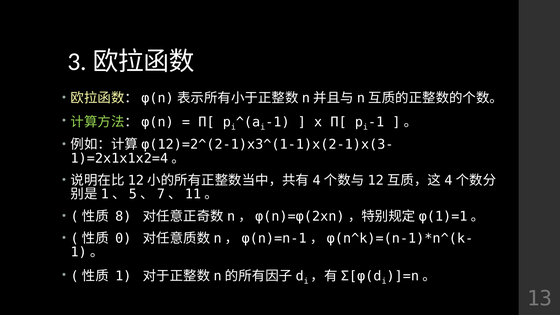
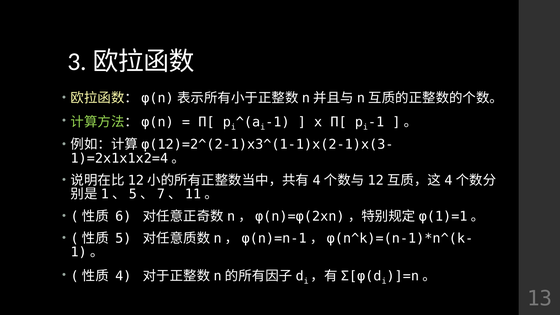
8: 8 -> 6 (123, 216)
0: 0 -> 5 (123, 238)
1: 1 -> 4 (123, 276)
